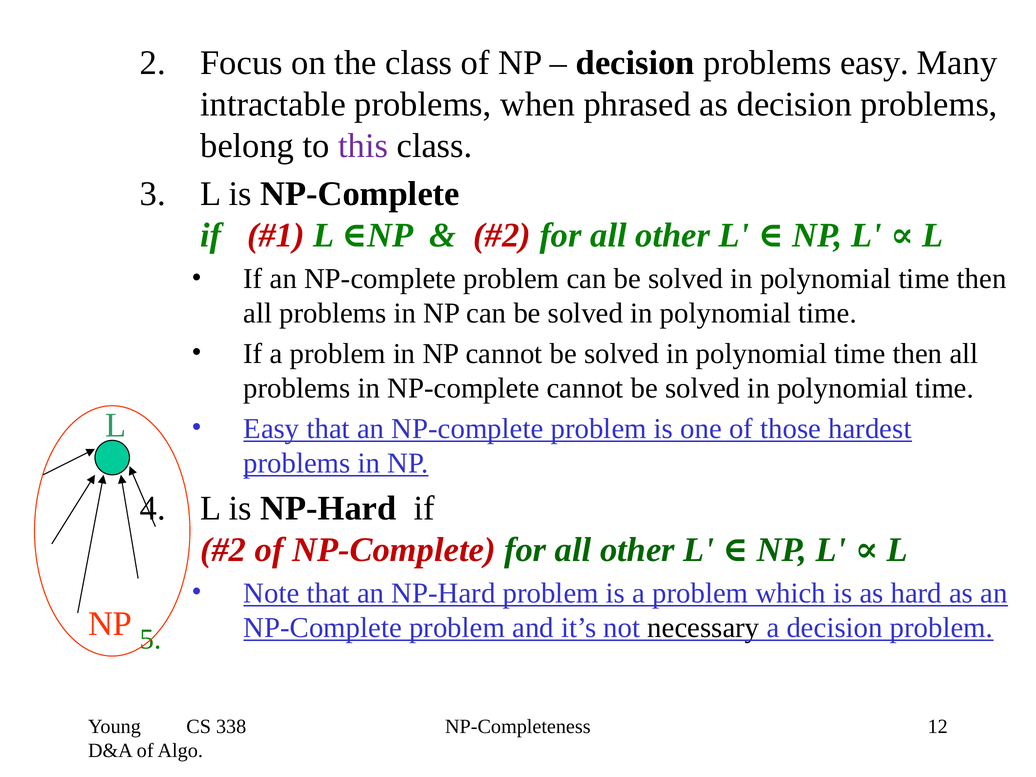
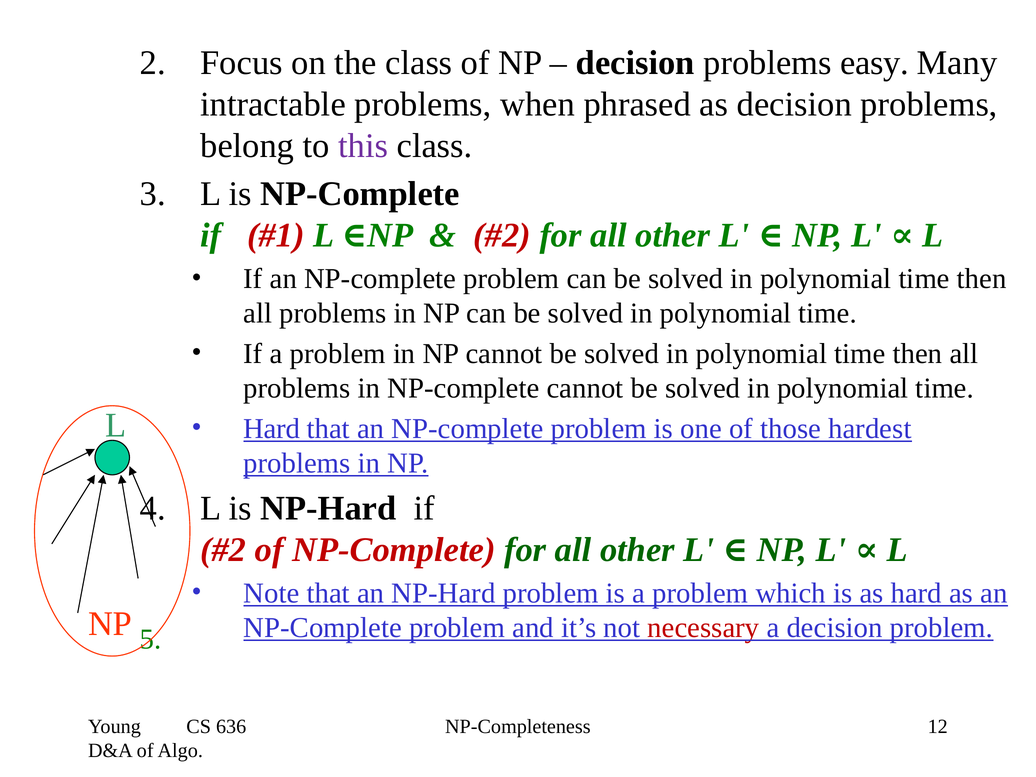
Easy: Easy -> Hard (272, 429)
necessary colour: black -> red (703, 628)
338: 338 -> 636 (231, 727)
